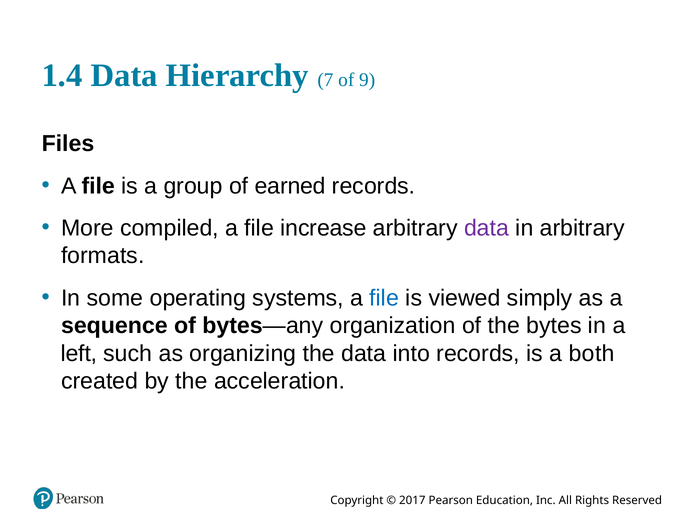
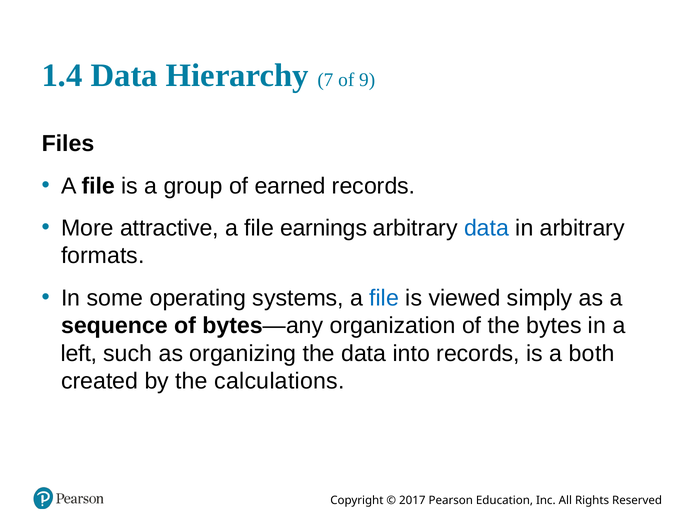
compiled: compiled -> attractive (169, 228)
increase: increase -> earnings (324, 228)
data colour: purple -> blue (487, 228)
acceleration: acceleration -> calculations (279, 382)
